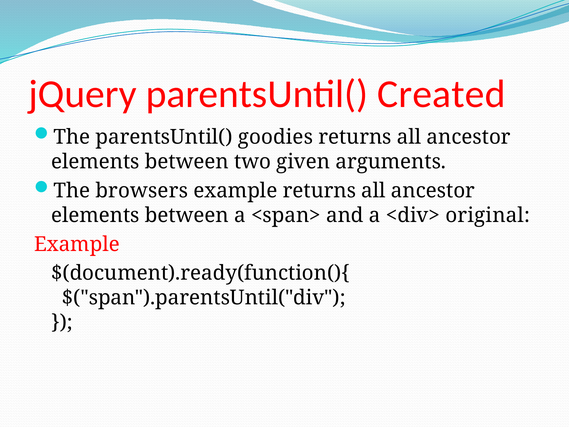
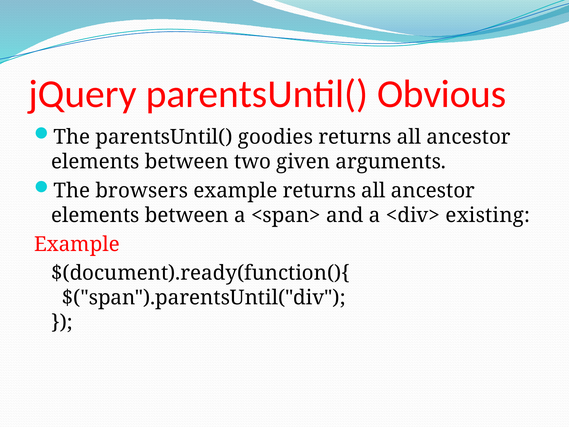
Created: Created -> Obvious (442, 94)
original: original -> existing (488, 215)
